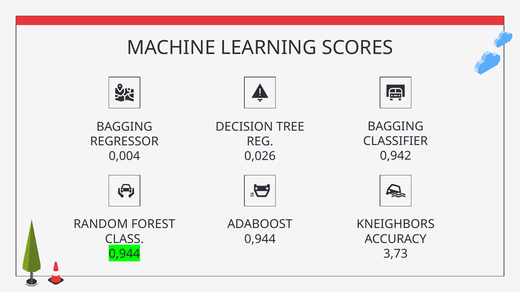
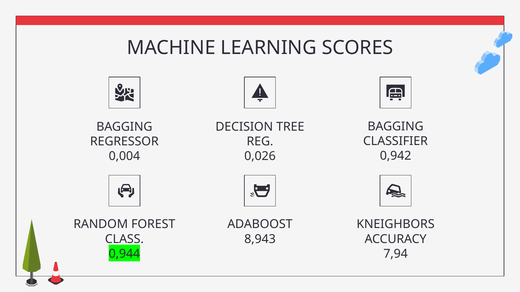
0,944: 0,944 -> 8,943 (260, 239)
3,73: 3,73 -> 7,94 (396, 254)
